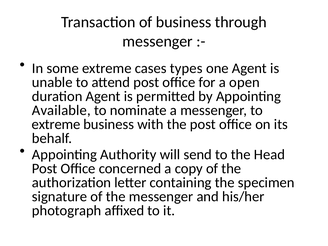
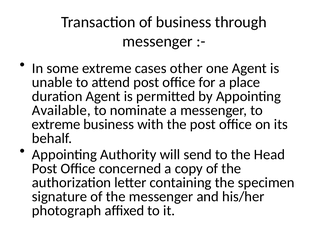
types: types -> other (186, 68)
open: open -> place (245, 82)
